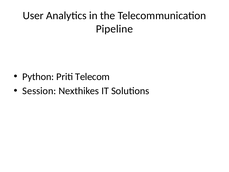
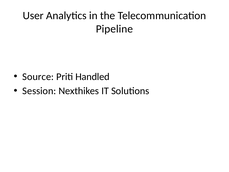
Python: Python -> Source (38, 77)
Telecom: Telecom -> Handled (92, 77)
